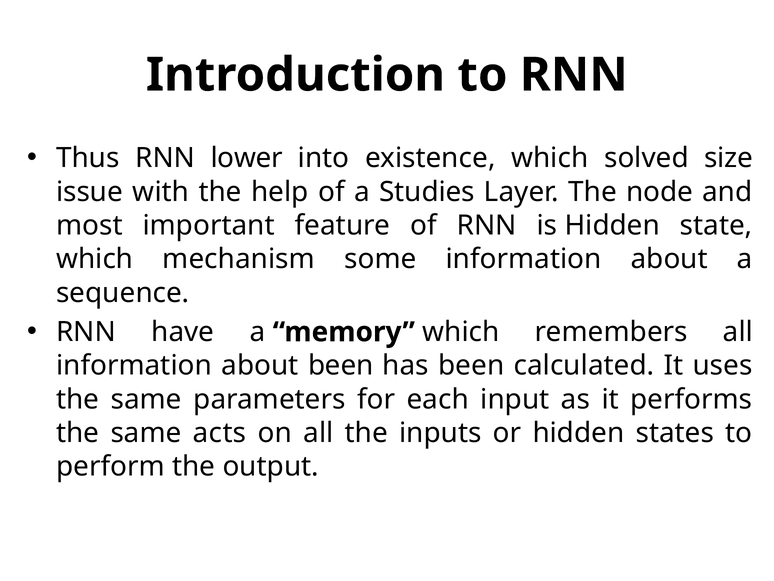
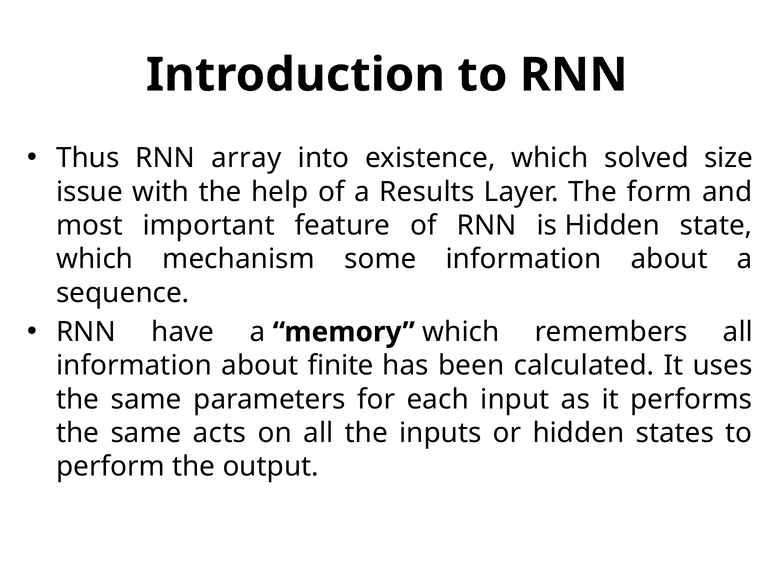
lower: lower -> array (246, 158)
Studies: Studies -> Results (427, 192)
node: node -> form (659, 192)
about been: been -> finite (341, 365)
